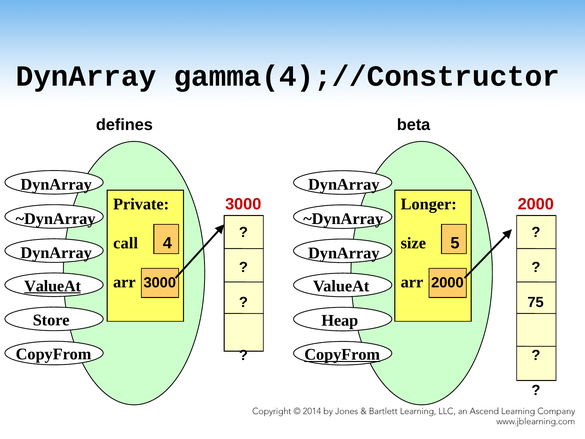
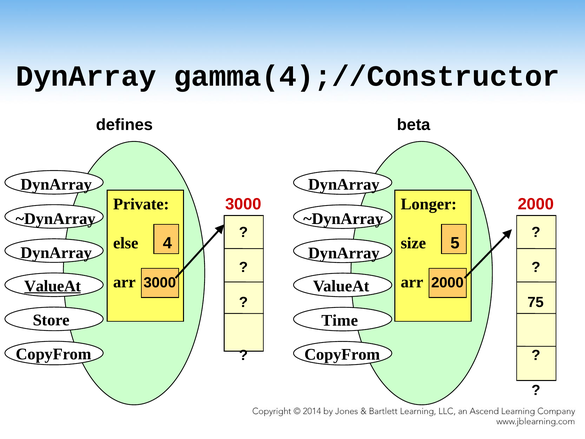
call: call -> else (126, 243)
Heap: Heap -> Time (340, 320)
CopyFrom underline: present -> none (342, 354)
